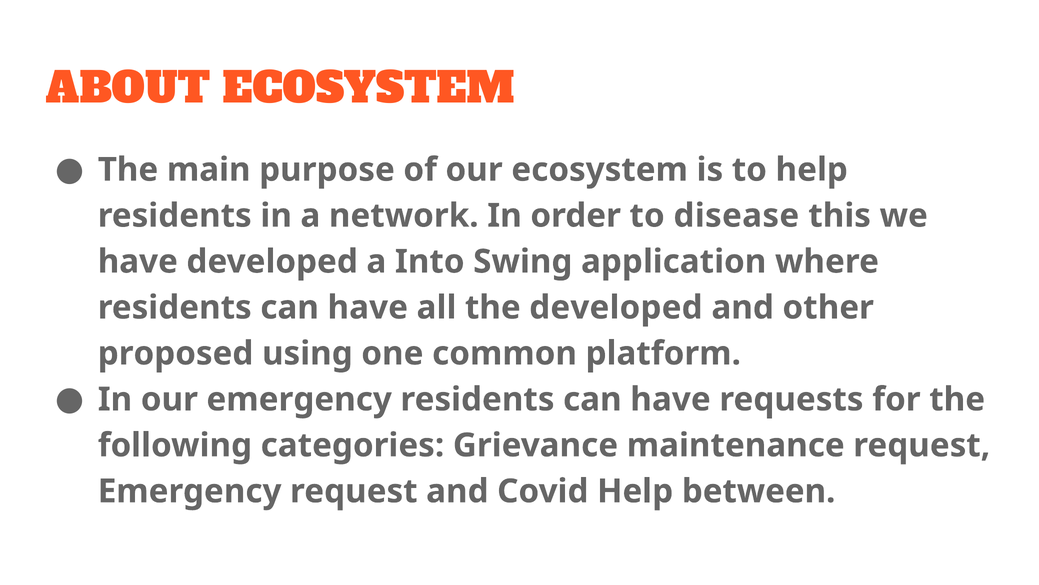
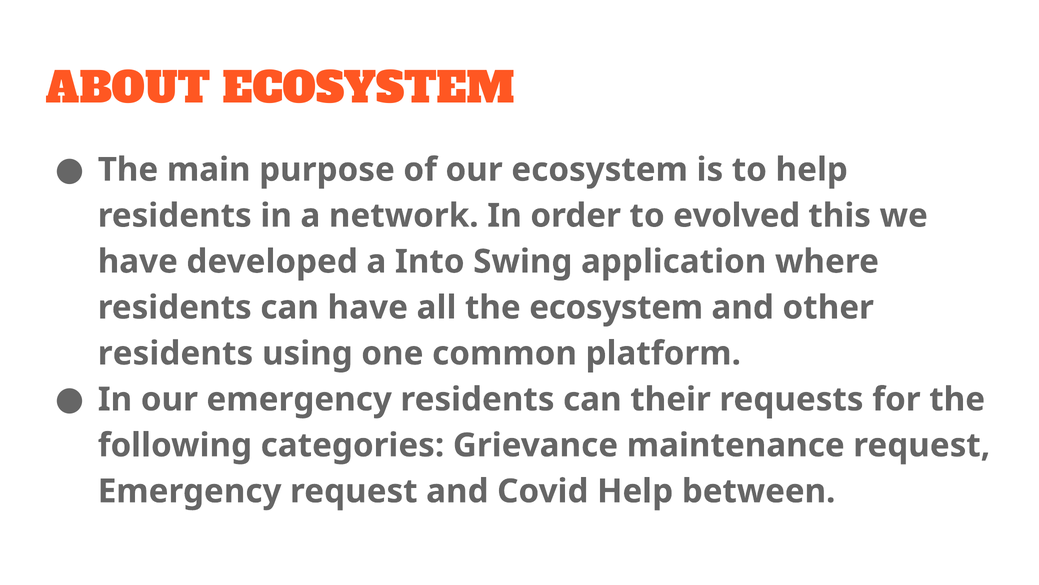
disease: disease -> evolved (737, 216)
the developed: developed -> ecosystem (616, 307)
proposed: proposed -> residents (175, 353)
have: have -> their (671, 399)
